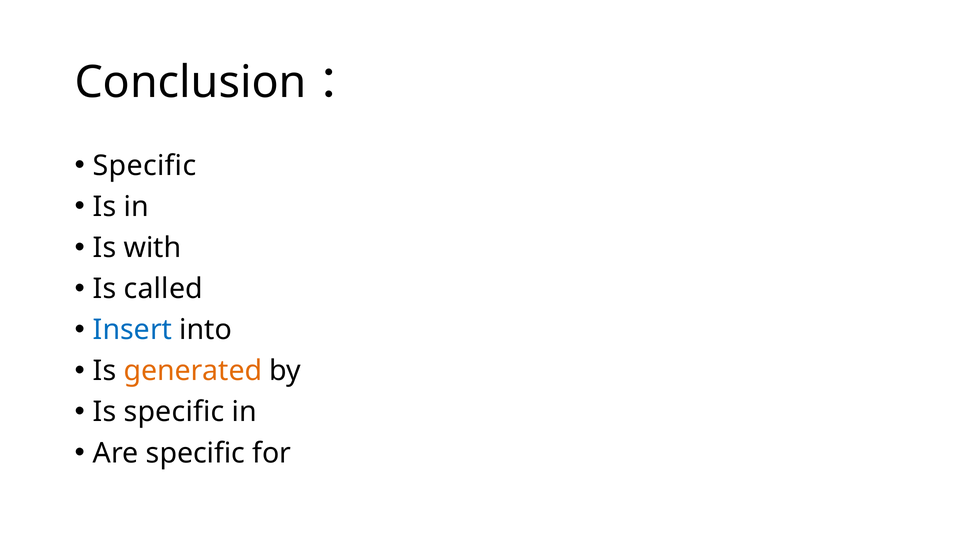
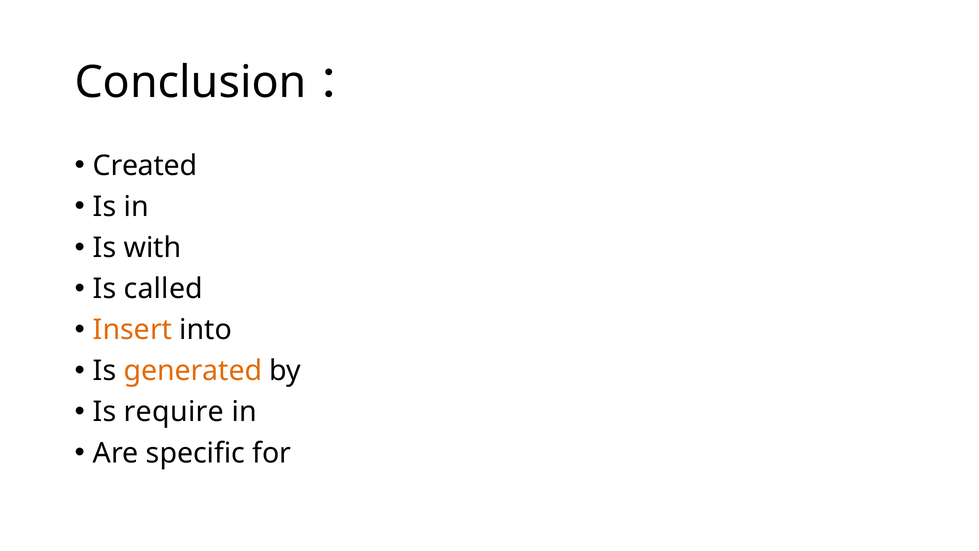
Specific: Specific -> Created (145, 166)
Insert colour: blue -> orange (133, 330)
Is specific: specific -> require (174, 412)
